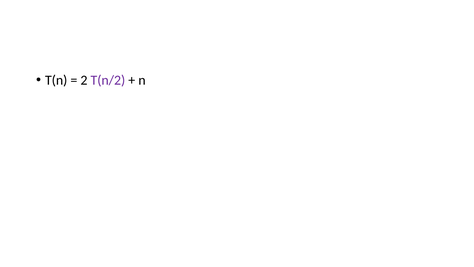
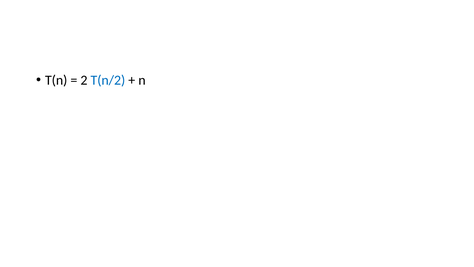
T(n/2 colour: purple -> blue (108, 80)
